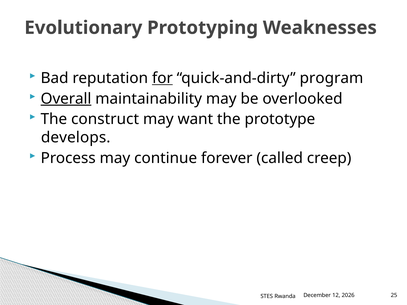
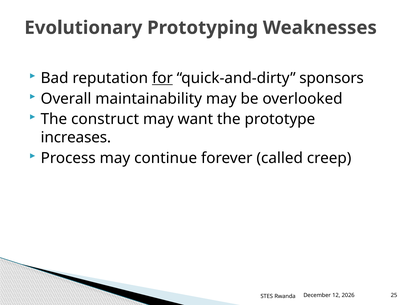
program: program -> sponsors (332, 78)
Overall underline: present -> none (66, 99)
develops: develops -> increases (76, 138)
